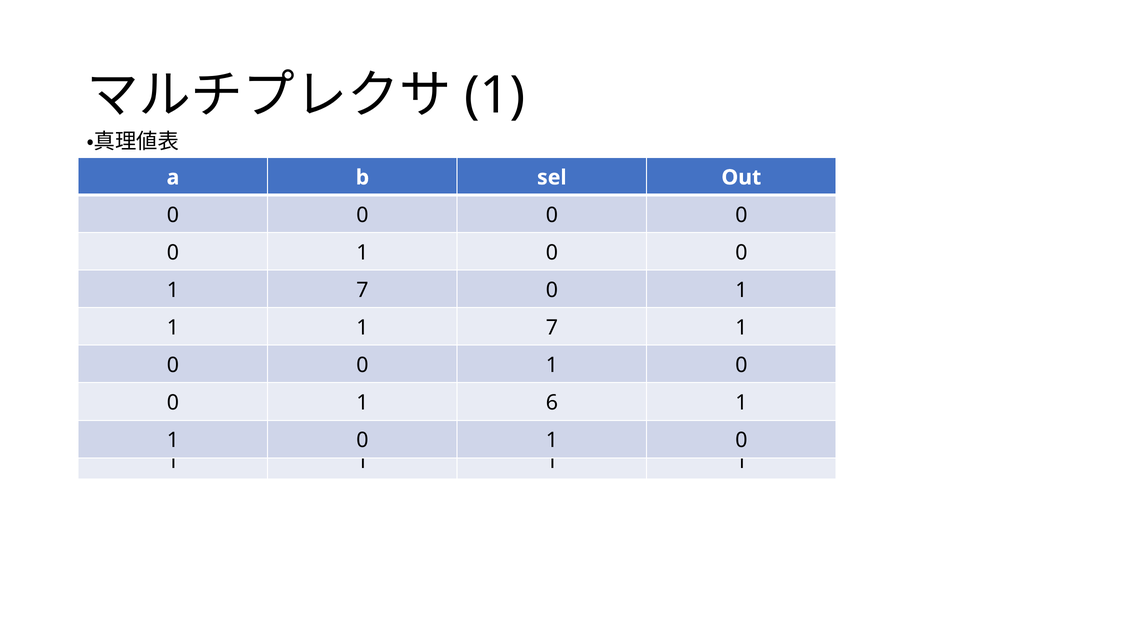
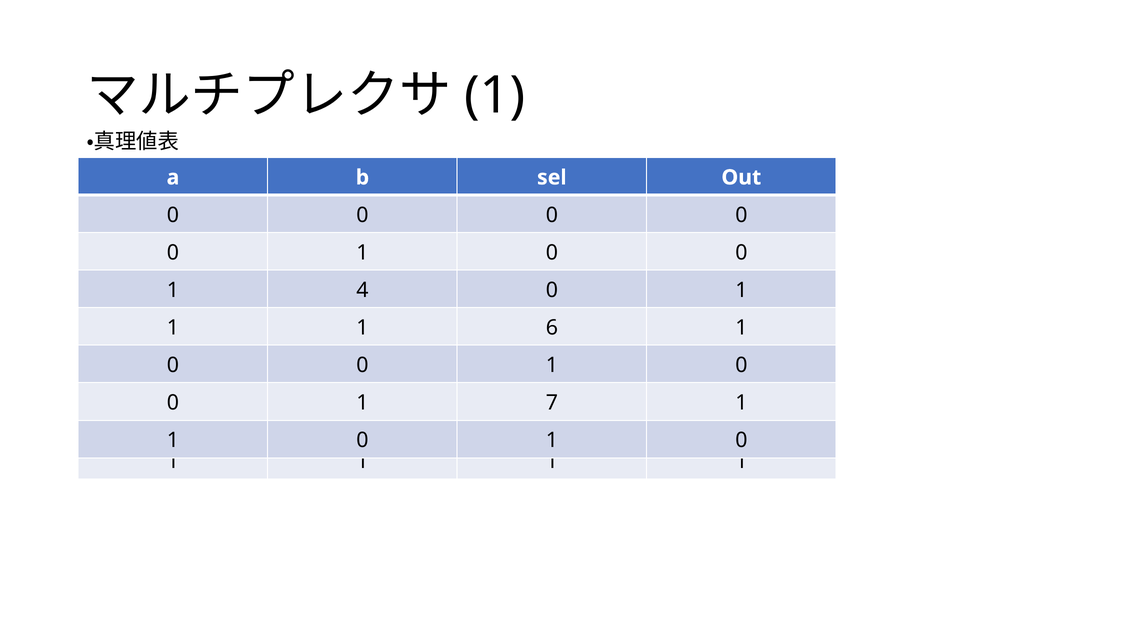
7: 7 -> 4 (362, 290)
1 1 7: 7 -> 6 (552, 328)
6: 6 -> 7 (552, 403)
